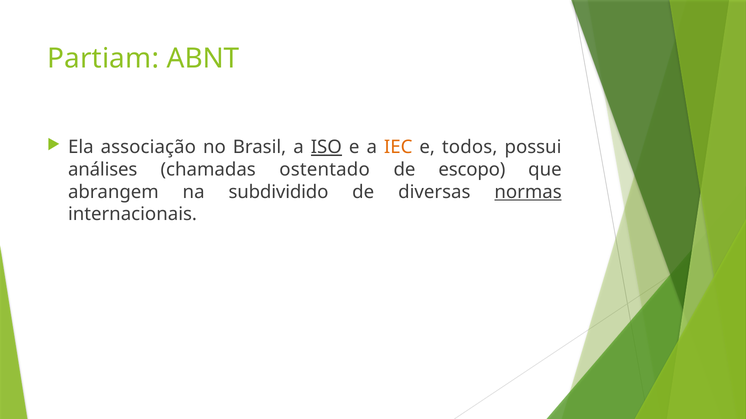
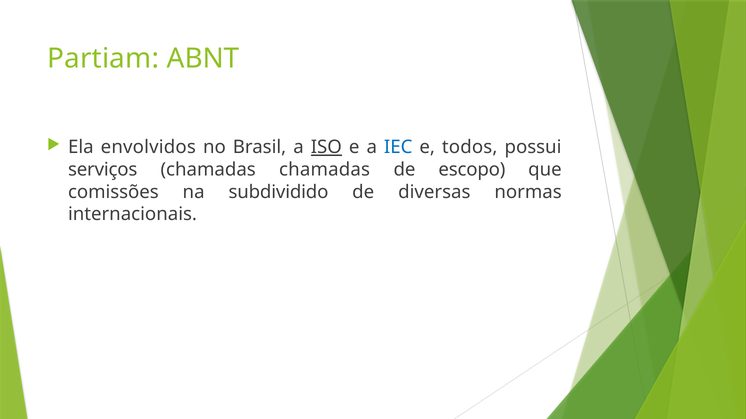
associação: associação -> envolvidos (148, 148)
IEC colour: orange -> blue (398, 148)
análises: análises -> serviços (103, 170)
chamadas ostentado: ostentado -> chamadas (325, 170)
abrangem: abrangem -> comissões (113, 192)
normas underline: present -> none (528, 192)
